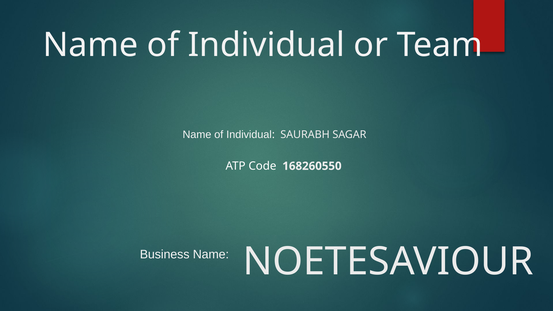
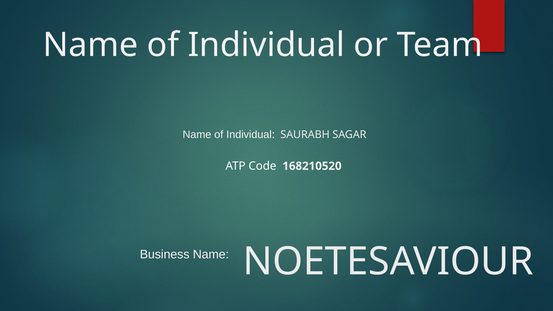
168260550: 168260550 -> 168210520 (312, 166)
